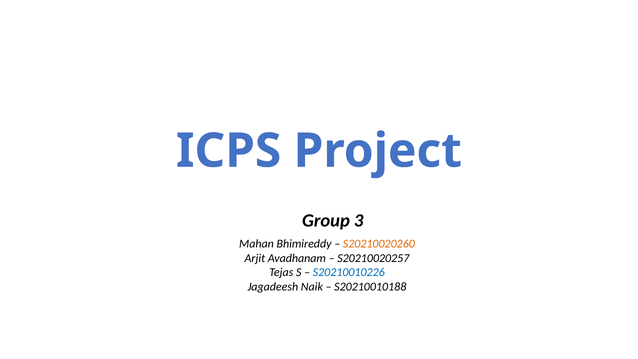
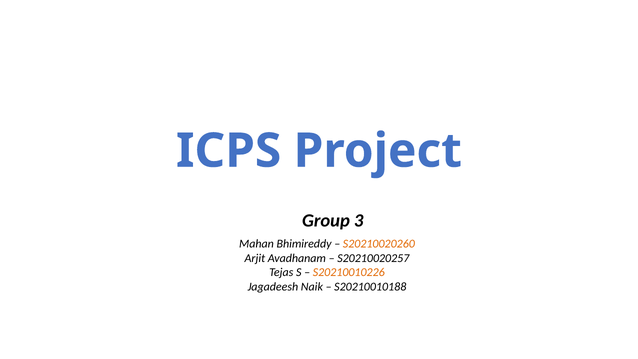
S20210010226 colour: blue -> orange (349, 272)
